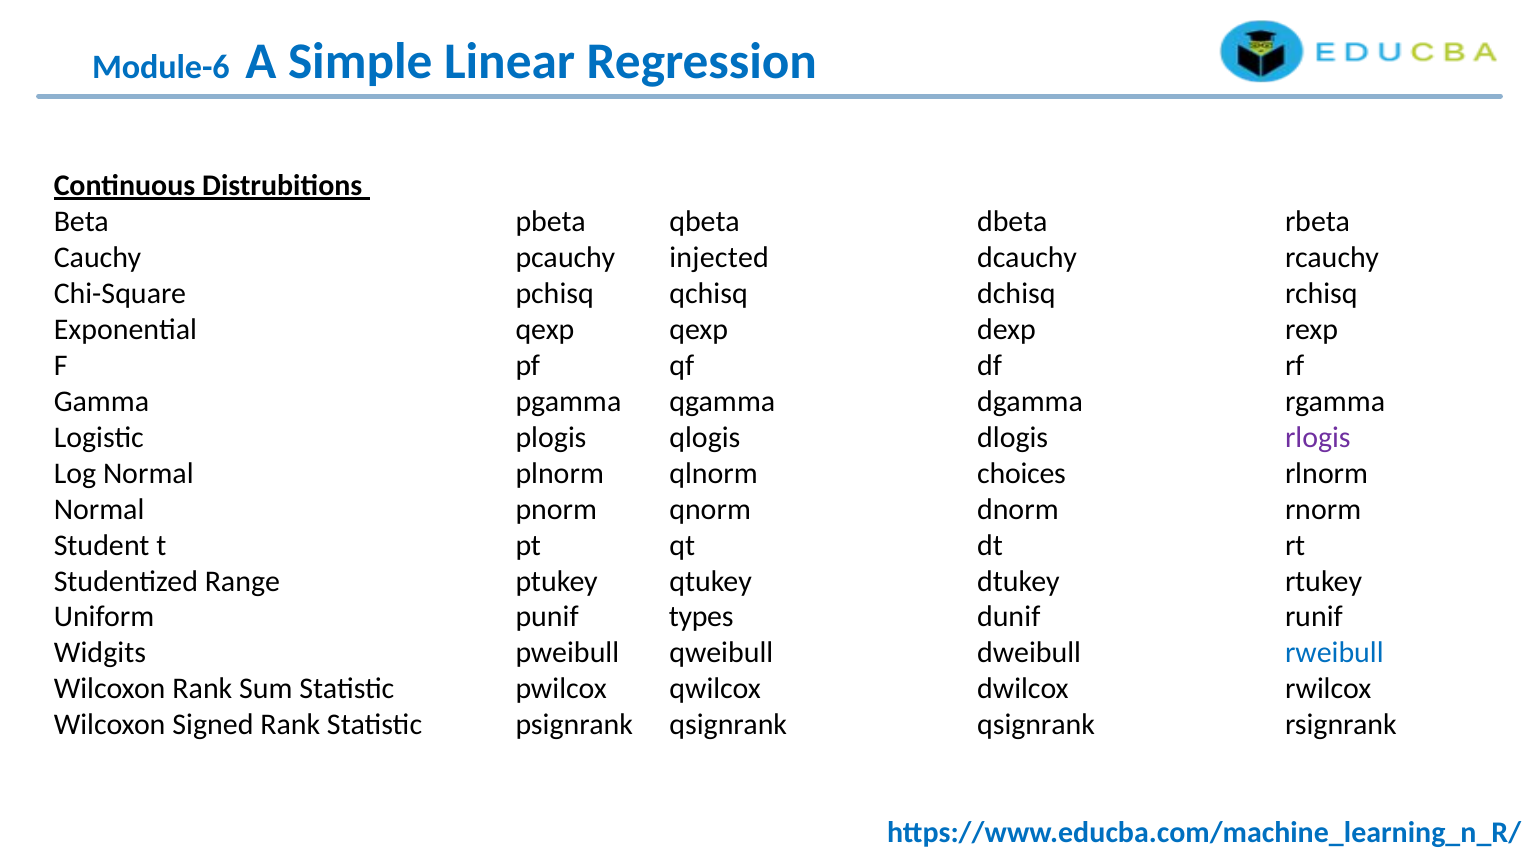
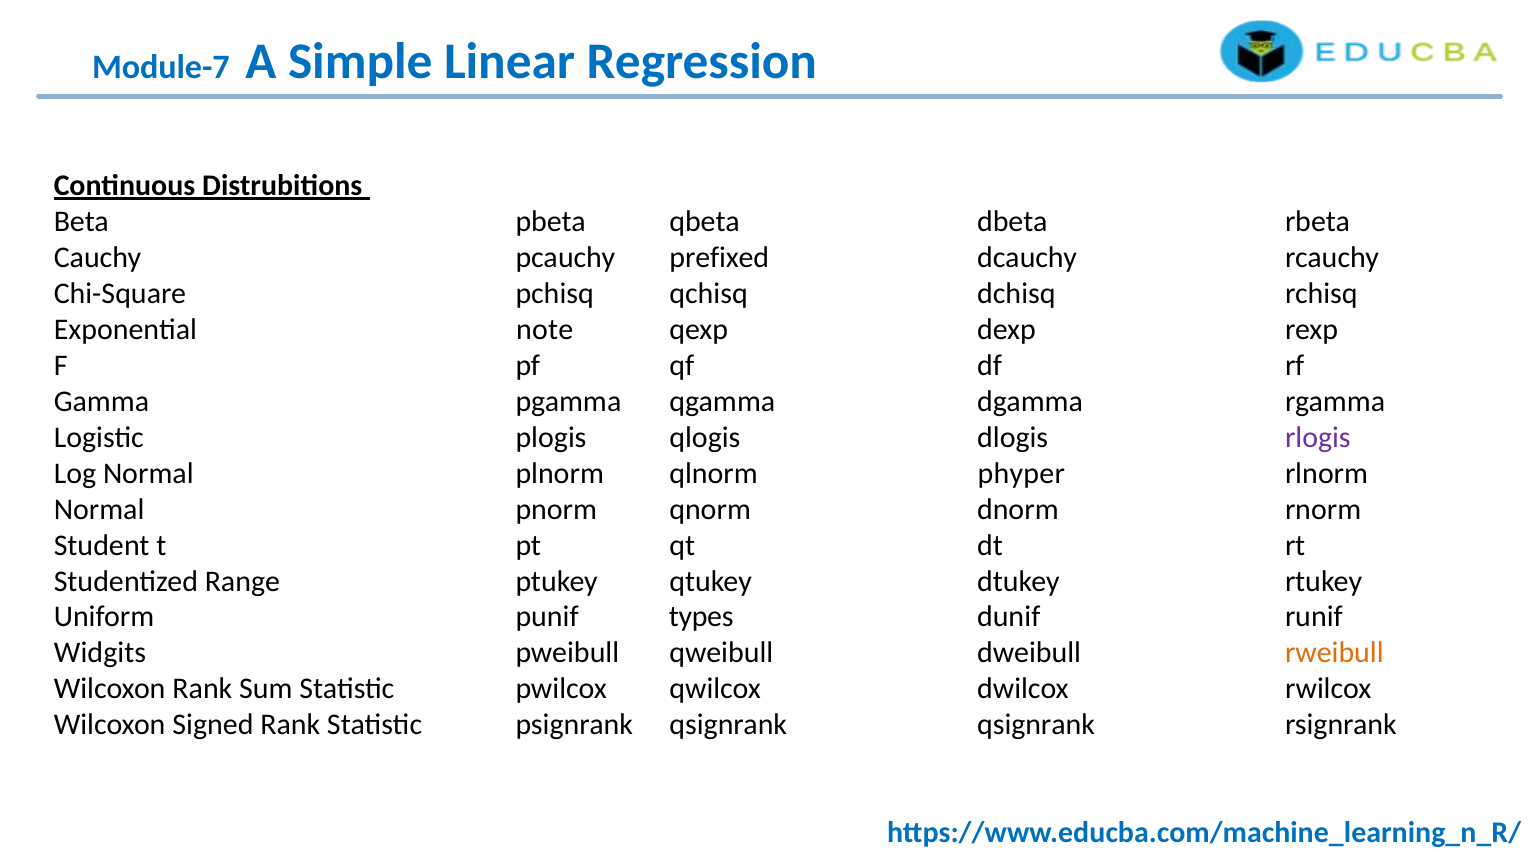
Module-6: Module-6 -> Module-7 (161, 67)
injected: injected -> prefixed (719, 258)
Exponential qexp: qexp -> note (545, 329)
choices: choices -> phyper (1021, 473)
rweibull colour: blue -> orange (1334, 653)
